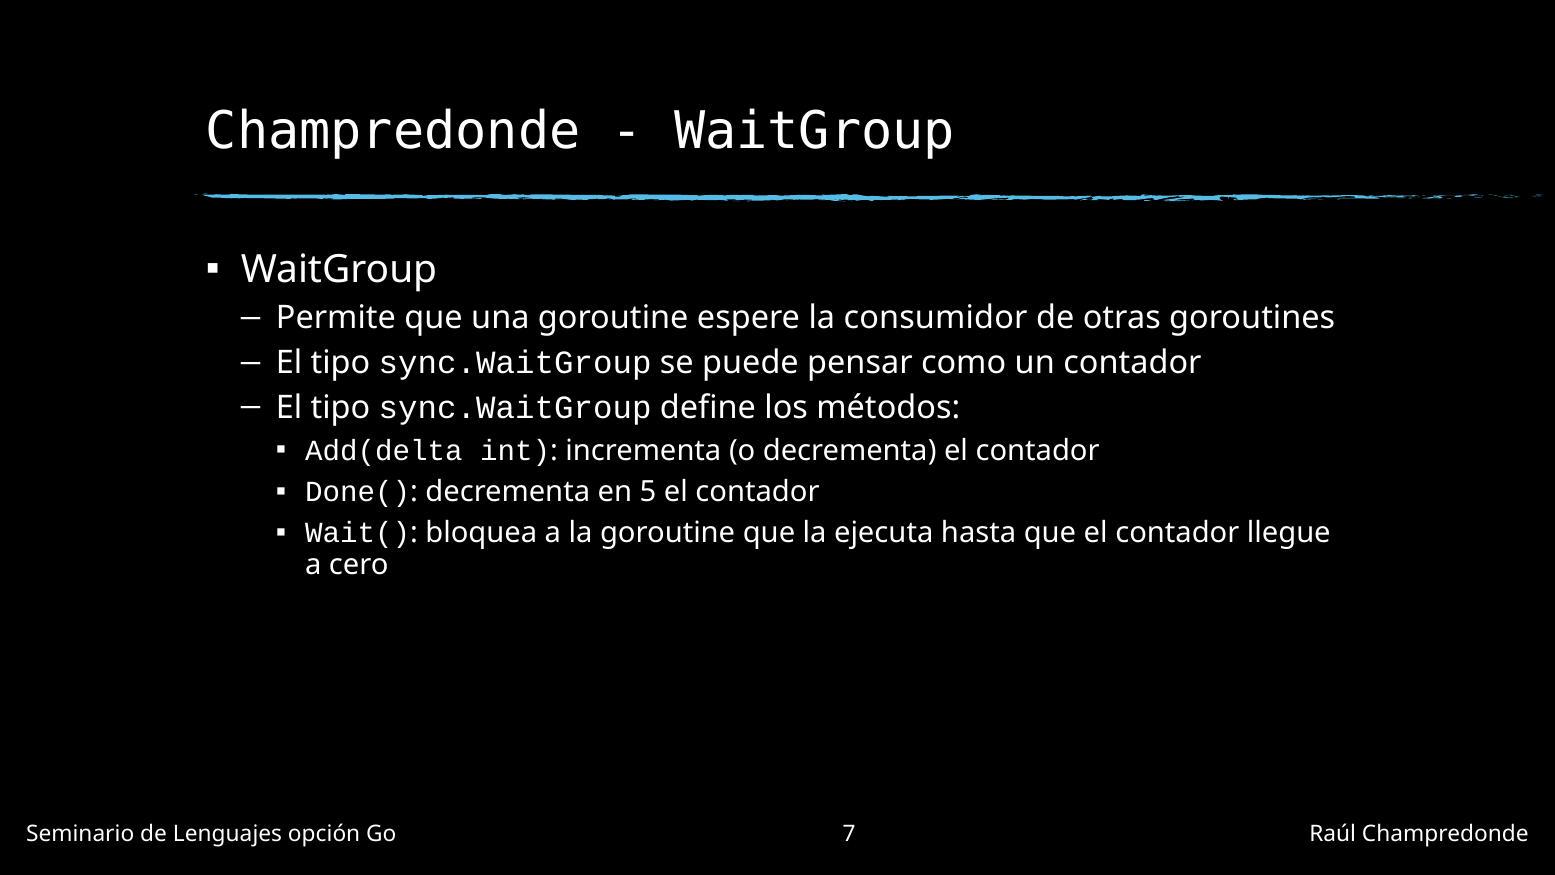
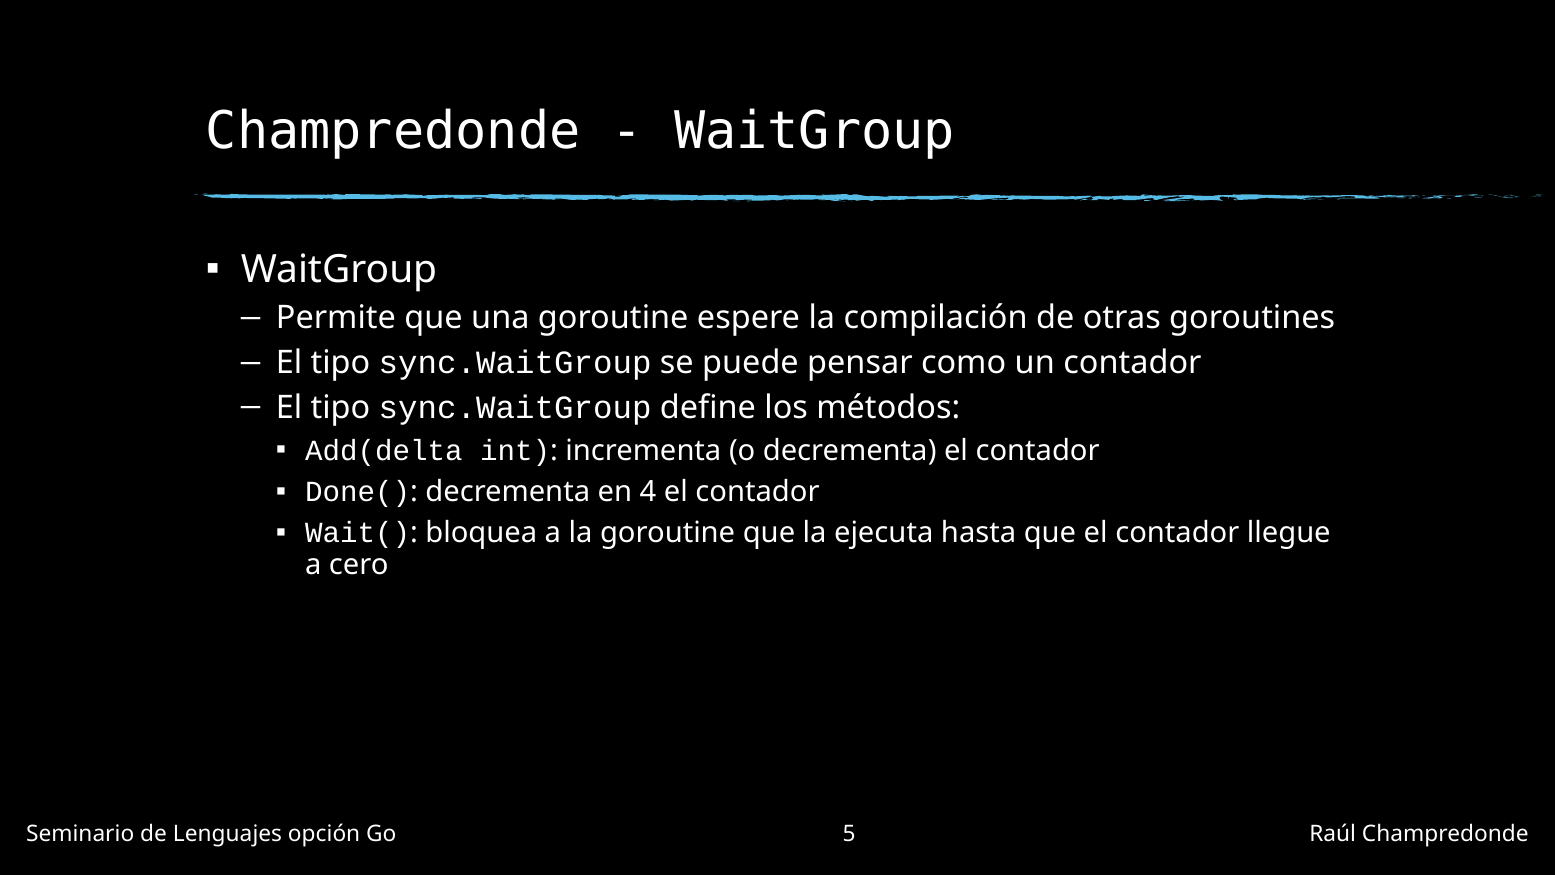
consumidor: consumidor -> compilación (936, 318)
5: 5 -> 4 (648, 492)
7: 7 -> 5 (849, 834)
